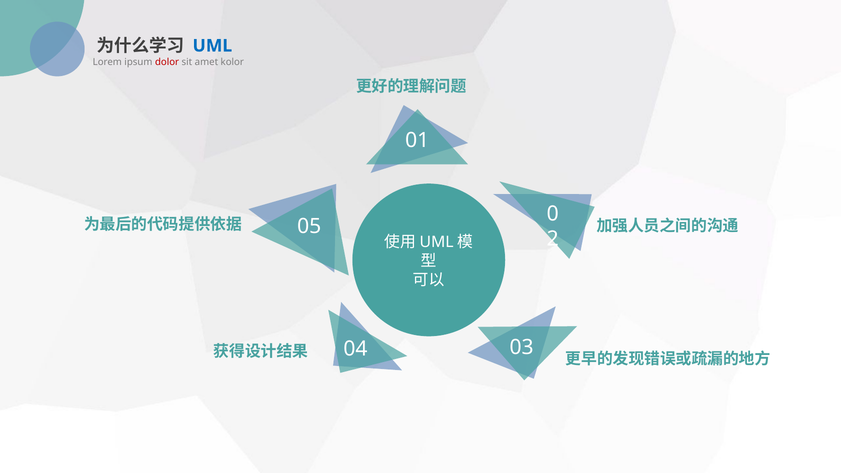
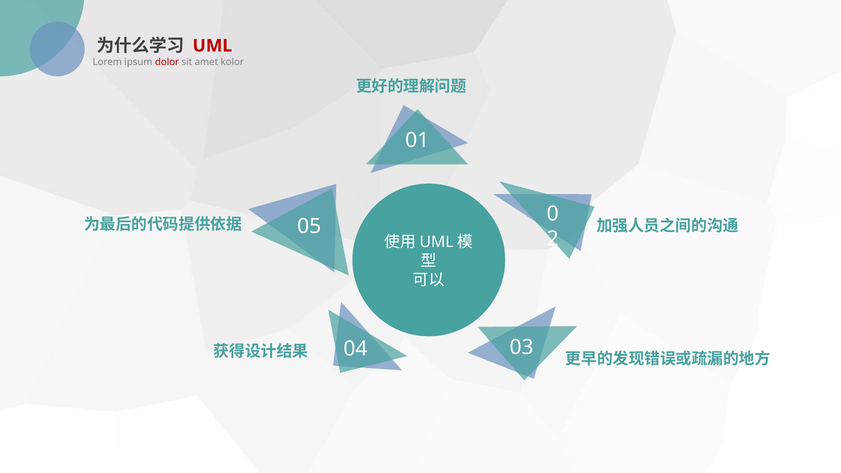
UML colour: blue -> red (212, 46)
